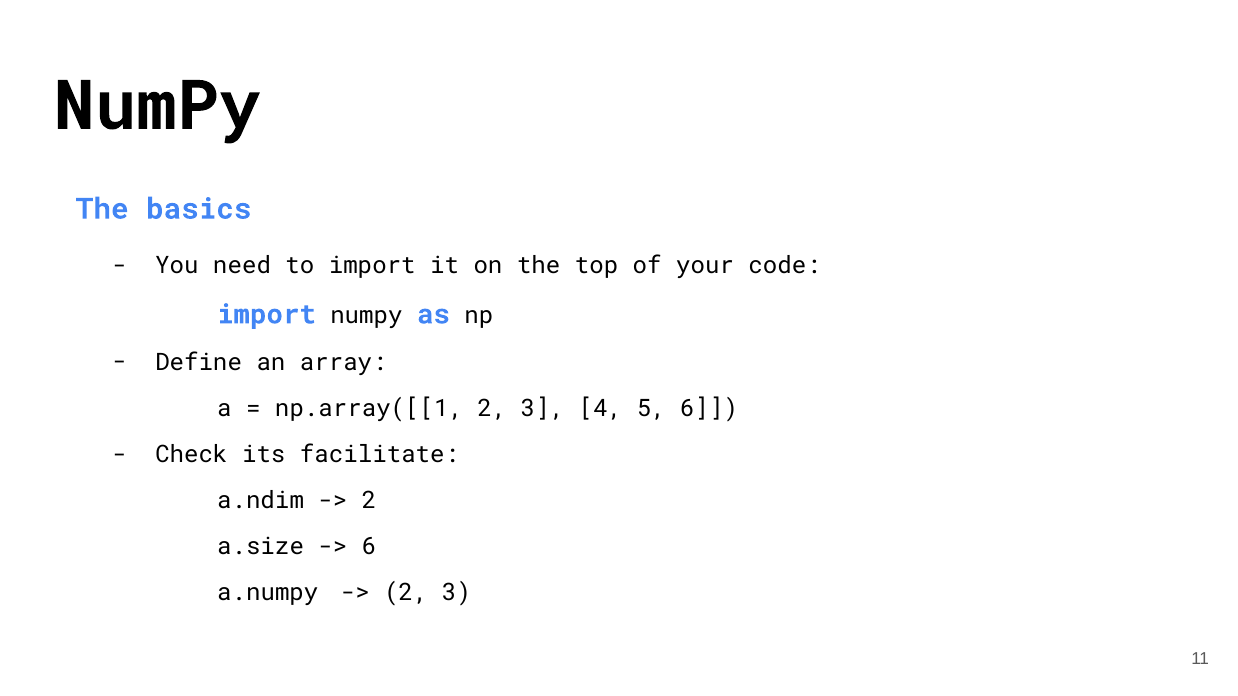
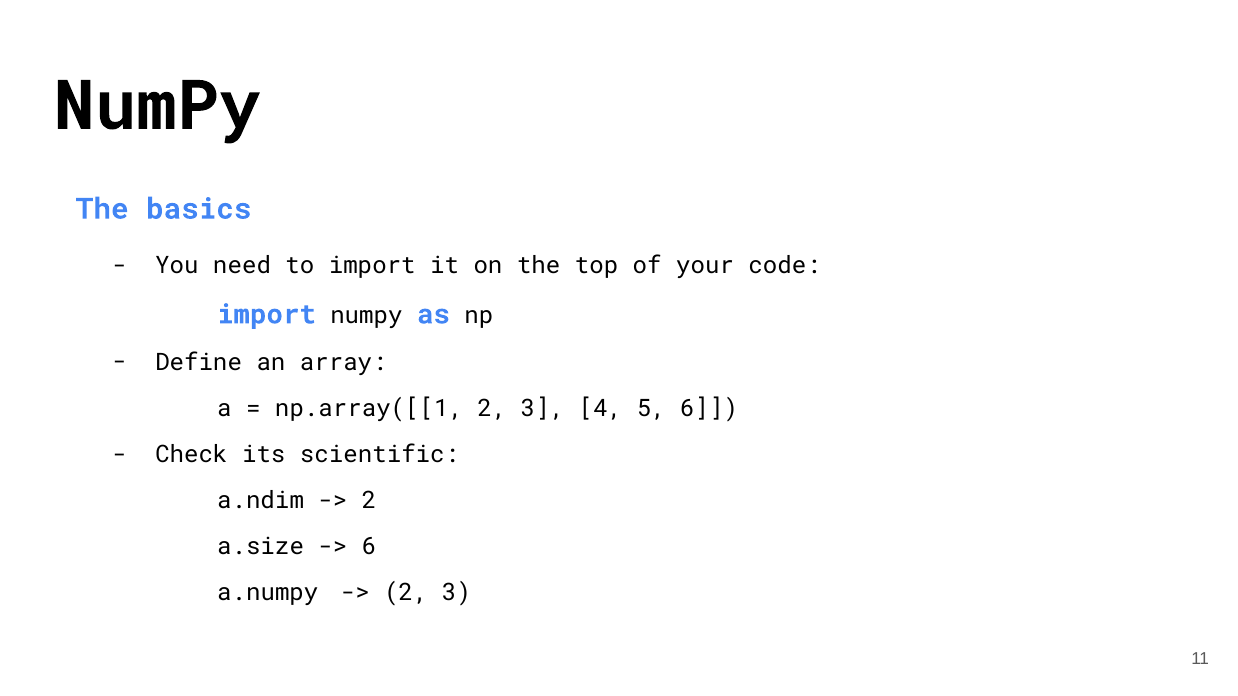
facilitate: facilitate -> scientific (380, 455)
